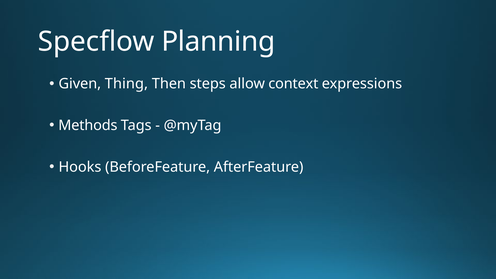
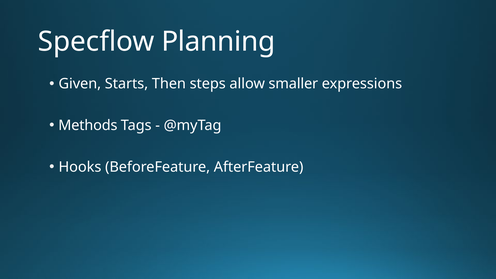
Thing: Thing -> Starts (126, 84)
context: context -> smaller (293, 84)
